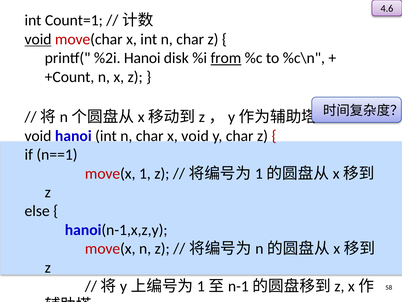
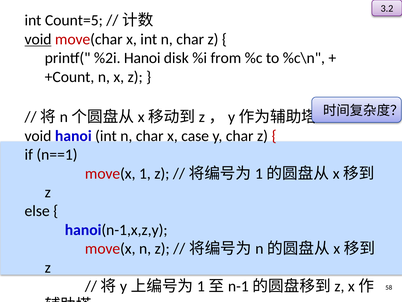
4.6: 4.6 -> 3.2 (387, 9)
Count=1: Count=1 -> Count=5 (74, 20)
from underline: present -> none (226, 58)
x void: void -> case (195, 136)
